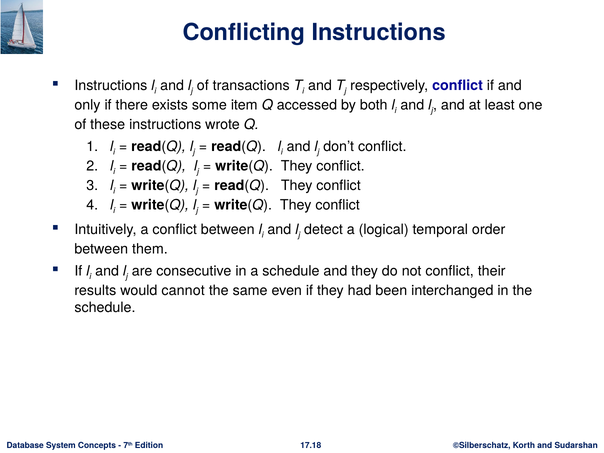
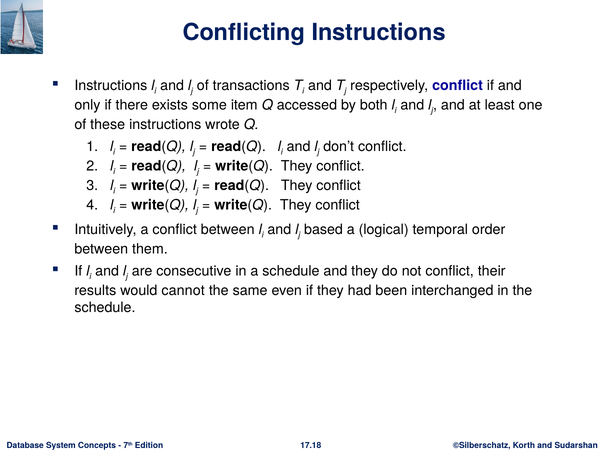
detect: detect -> based (323, 229)
